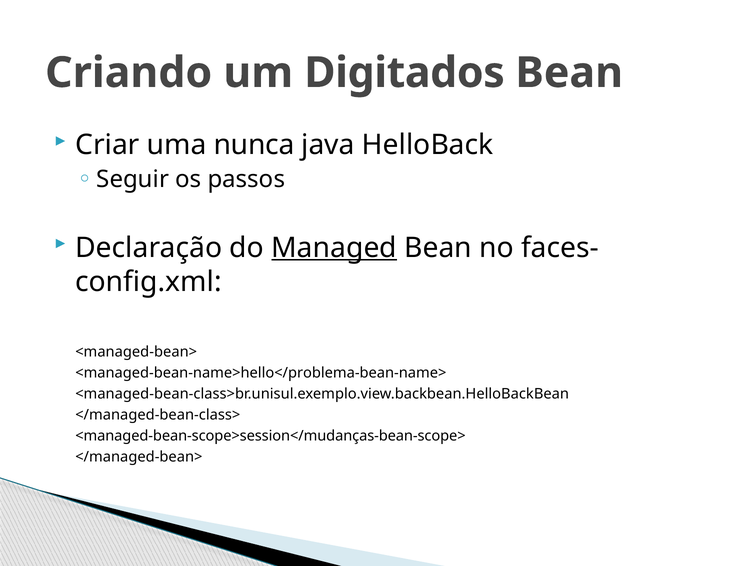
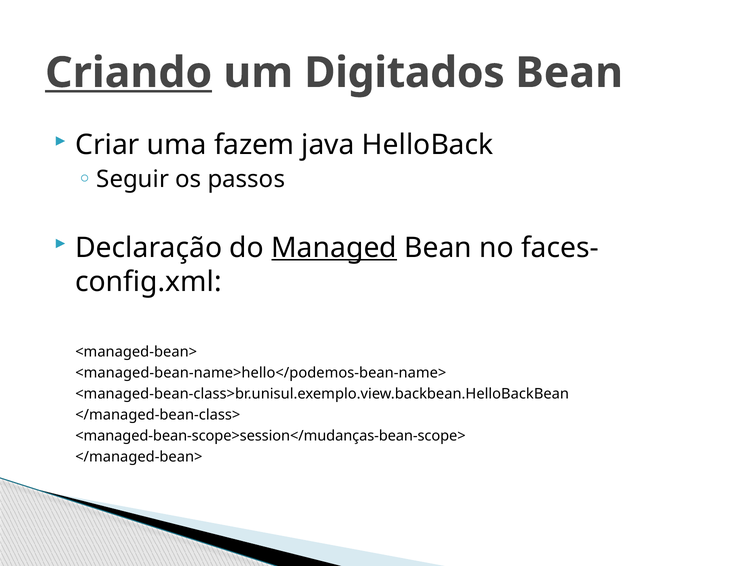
Criando underline: none -> present (129, 73)
nunca: nunca -> fazem (254, 145)
<managed-bean-name>hello</problema-bean-name>: <managed-bean-name>hello</problema-bean-name> -> <managed-bean-name>hello</podemos-bean-name> (261, 373)
